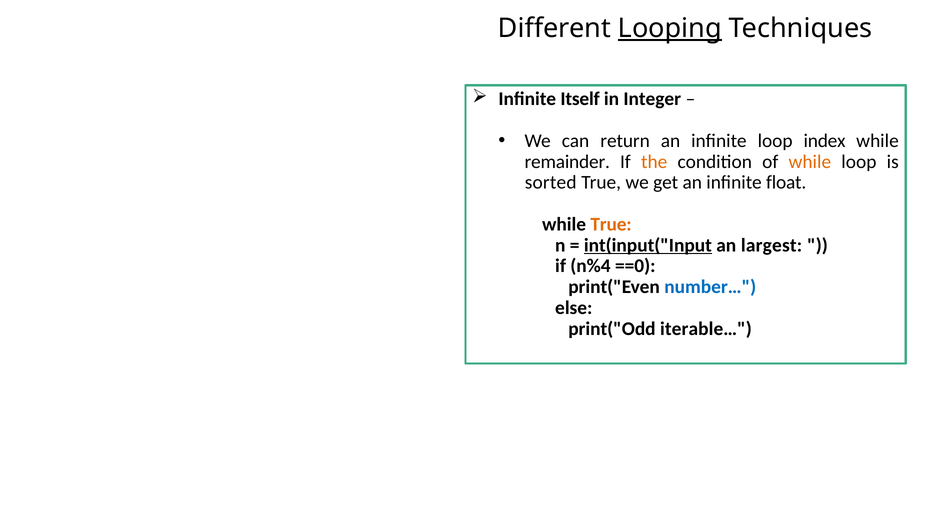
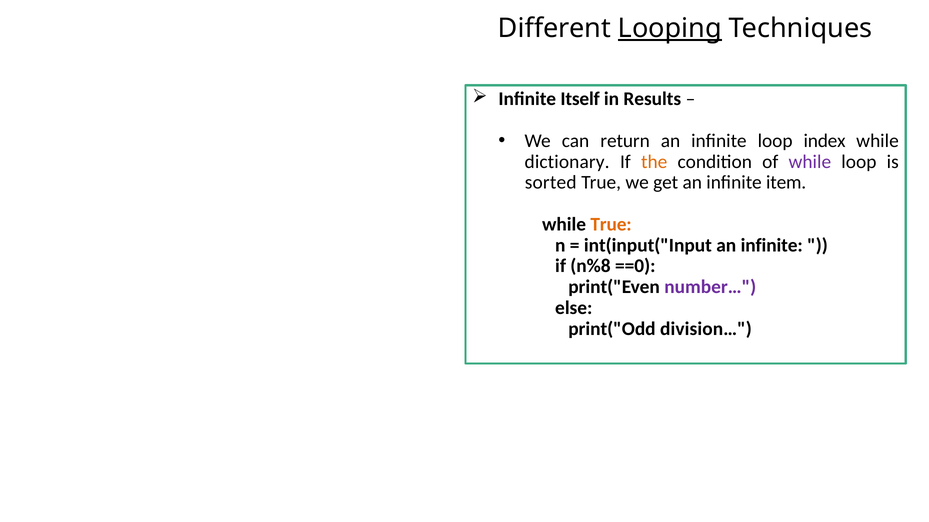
Integer: Integer -> Results (652, 99)
remainder: remainder -> dictionary (567, 162)
while colour: orange -> purple (810, 162)
float: float -> item (786, 183)
int(input("Input underline: present -> none (648, 245)
largest: largest -> infinite (772, 245)
n%4: n%4 -> n%8 (590, 266)
number… colour: blue -> purple (710, 287)
iterable…: iterable… -> division… (706, 329)
